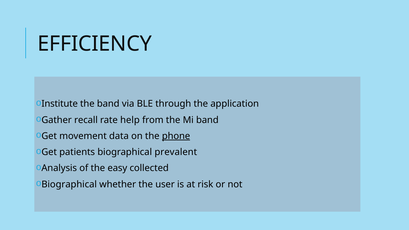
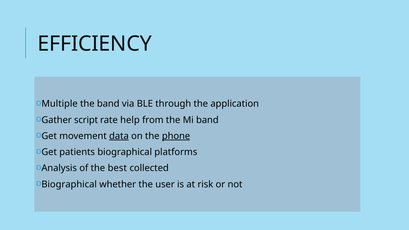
Institute: Institute -> Multiple (60, 104)
recall: recall -> script (86, 120)
data underline: none -> present (119, 136)
prevalent: prevalent -> platforms (176, 152)
easy: easy -> best (117, 168)
